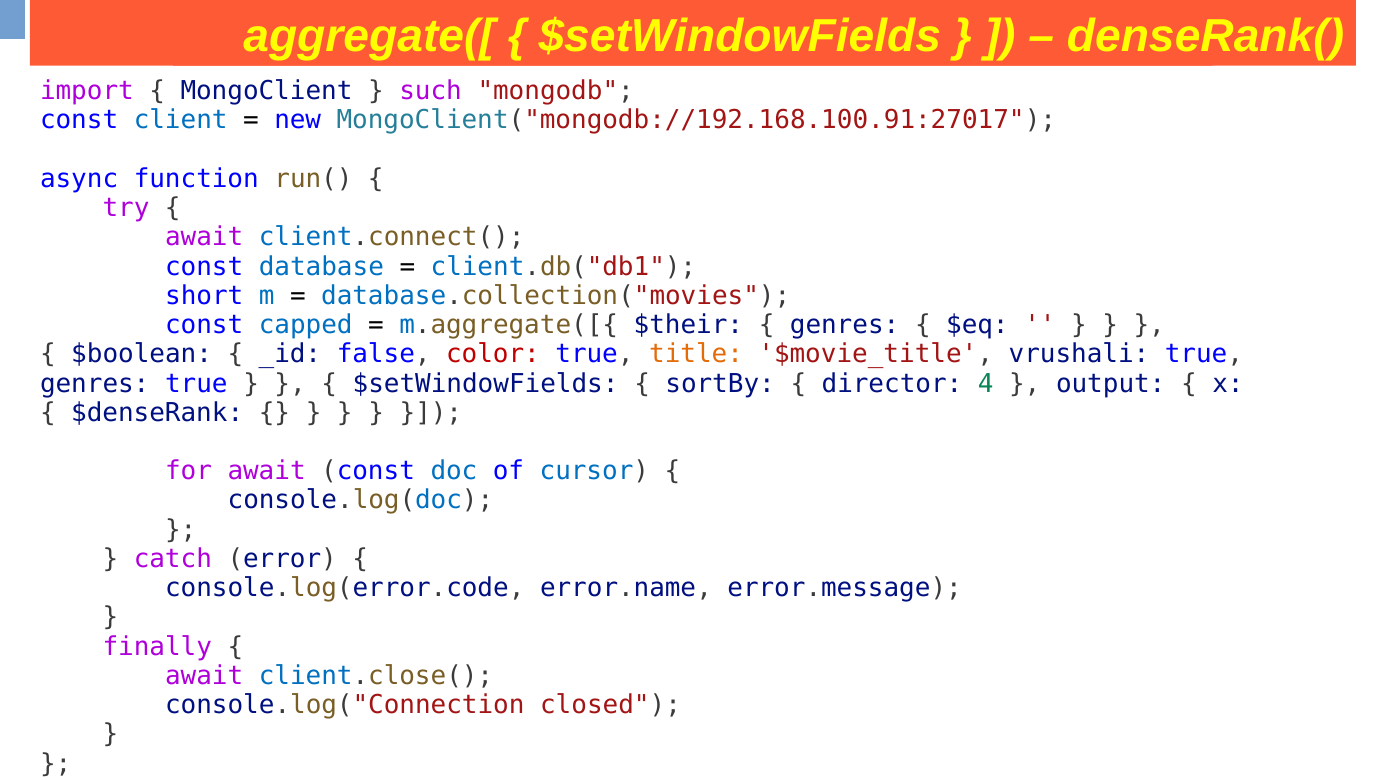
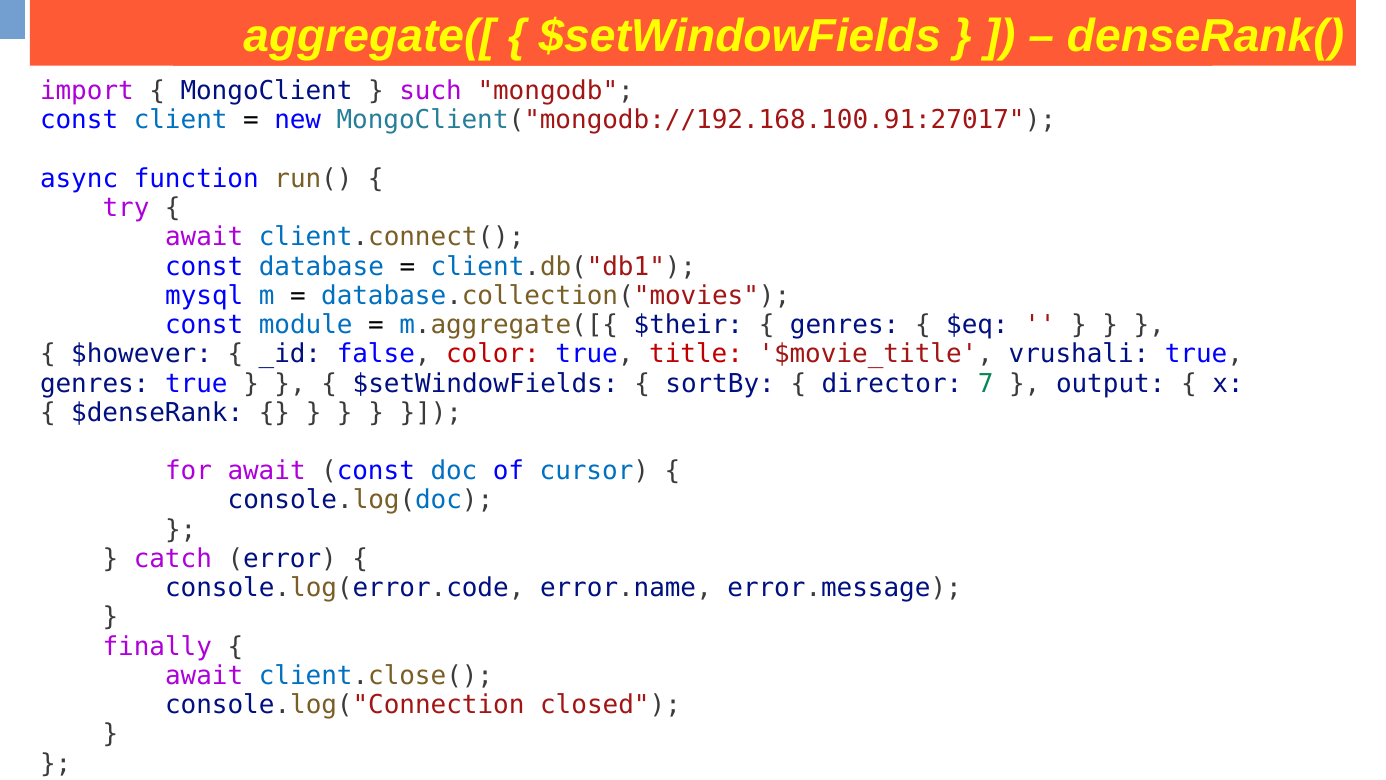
short: short -> mysql (204, 296)
capped: capped -> module (306, 325)
$boolean: $boolean -> $however (142, 354)
title colour: orange -> red (696, 354)
4: 4 -> 7 (986, 383)
